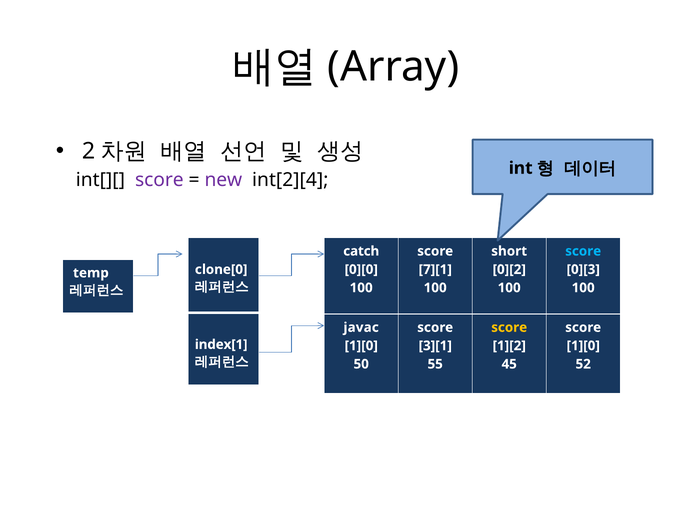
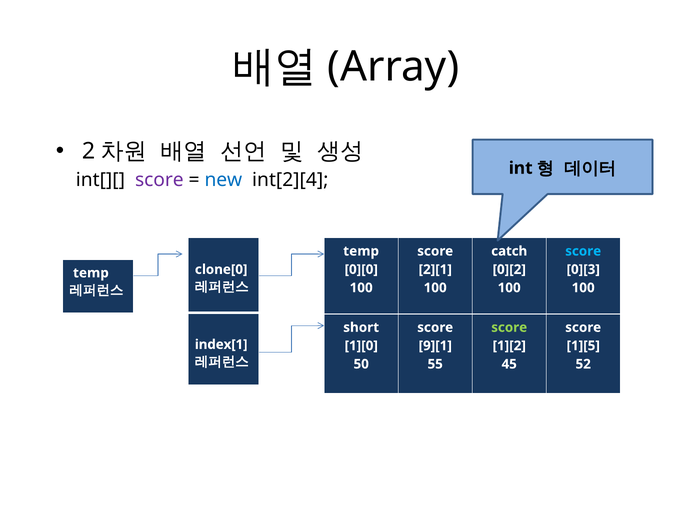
new colour: purple -> blue (223, 180)
catch: catch -> temp (361, 251)
short: short -> catch (509, 251)
7][1: 7][1 -> 2][1 (435, 269)
javac: javac -> short (361, 327)
score colour: yellow -> light green (509, 327)
3][1: 3][1 -> 9][1 (435, 346)
1][0: 1][0 -> 1][5 (583, 346)
